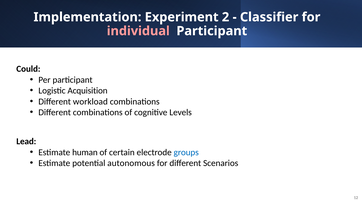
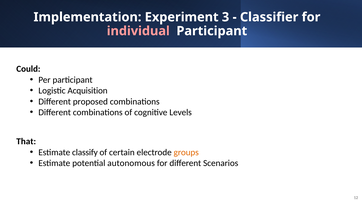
2: 2 -> 3 (226, 17)
workload: workload -> proposed (90, 101)
Lead: Lead -> That (26, 141)
human: human -> classify (85, 152)
groups colour: blue -> orange (186, 152)
